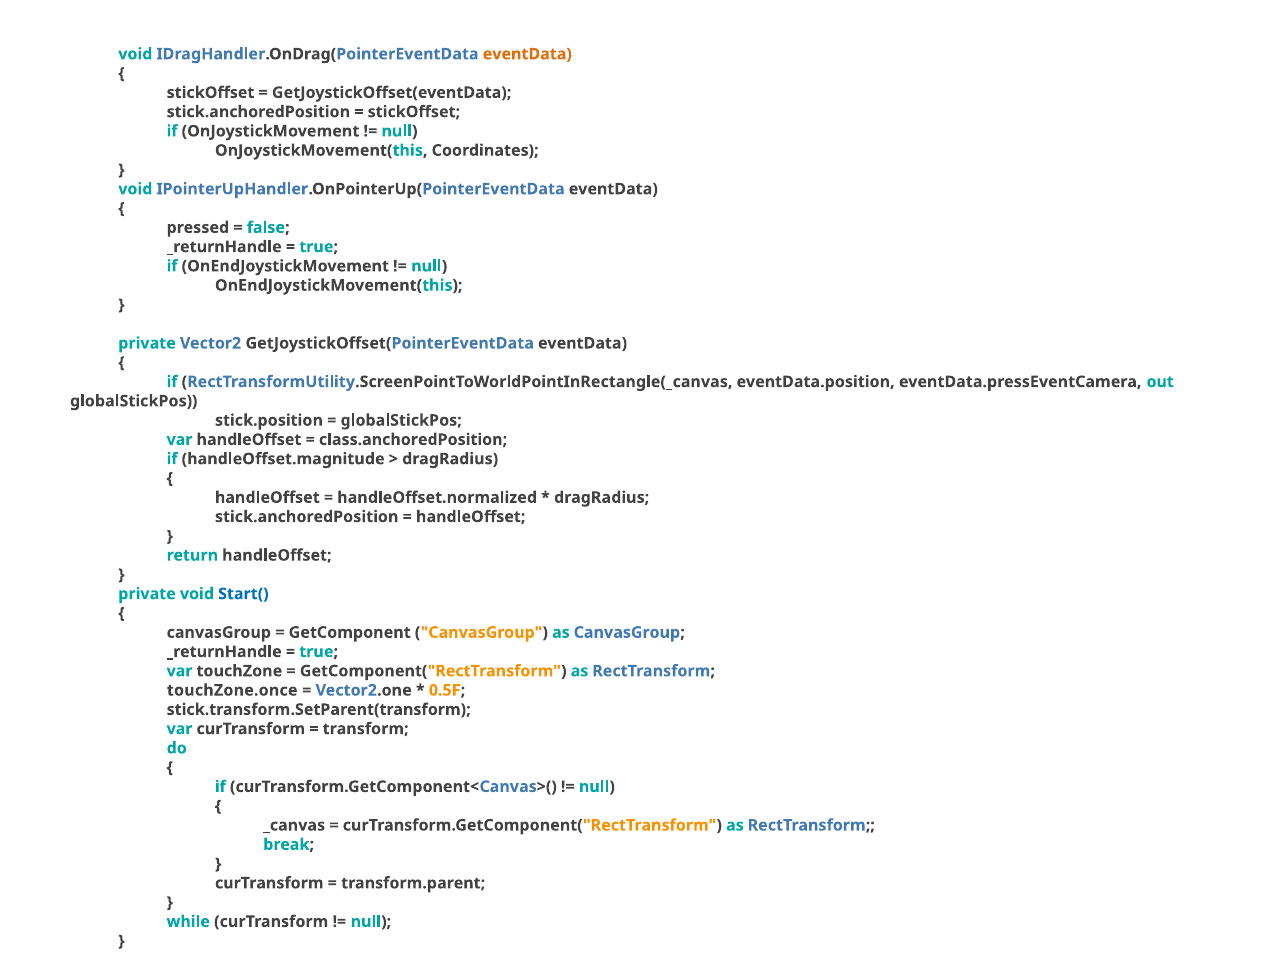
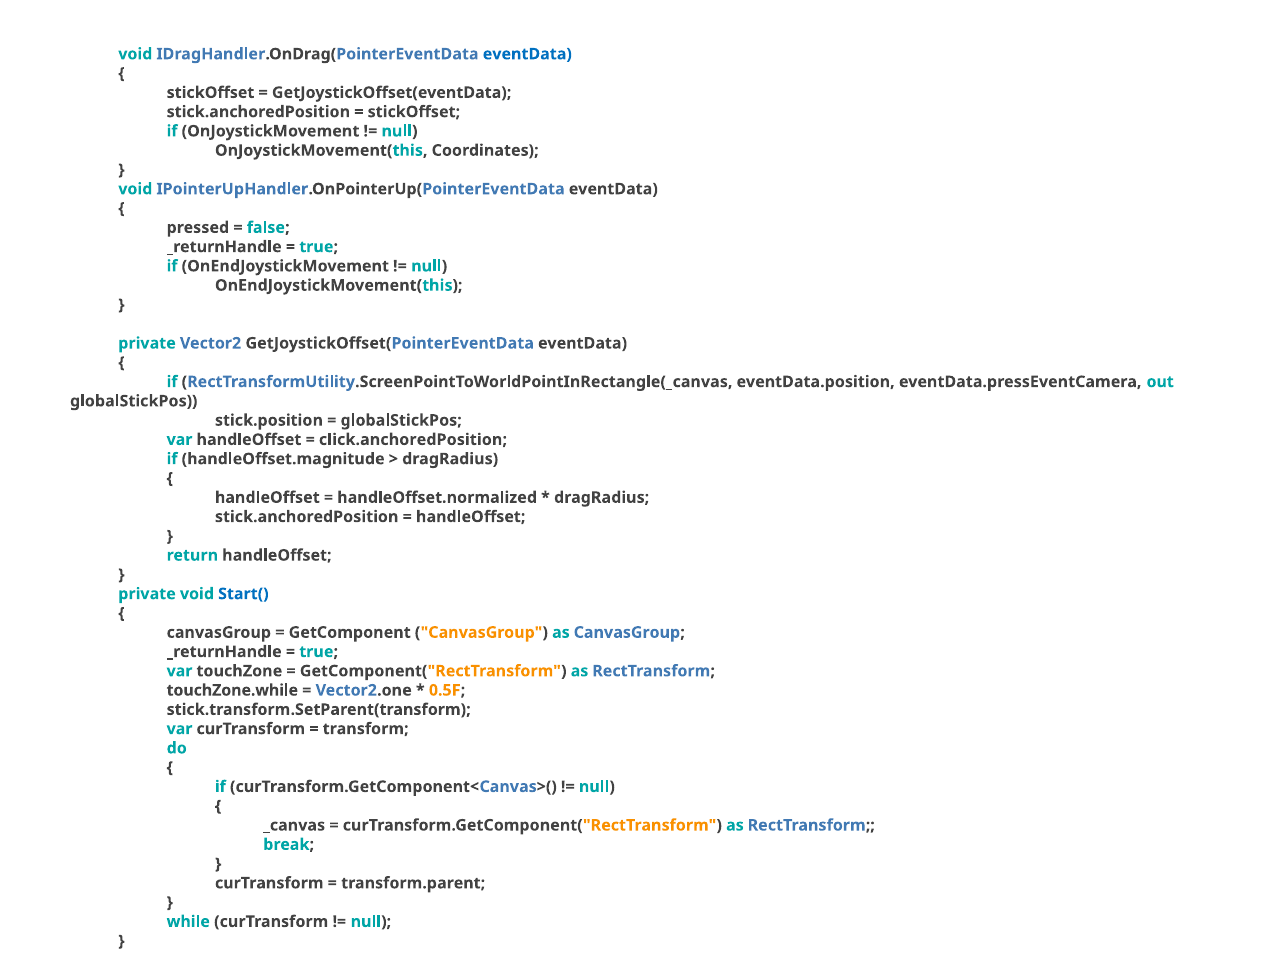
eventData colour: orange -> blue (527, 54)
class.anchoredPosition: class.anchoredPosition -> click.anchoredPosition (413, 440)
touchZone.once: touchZone.once -> touchZone.while (232, 690)
